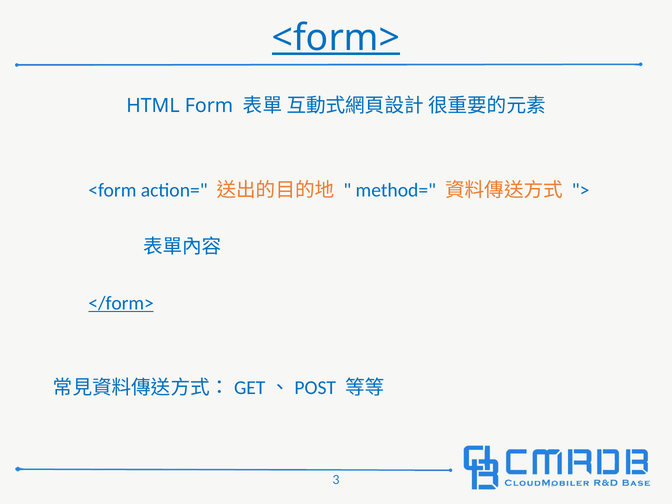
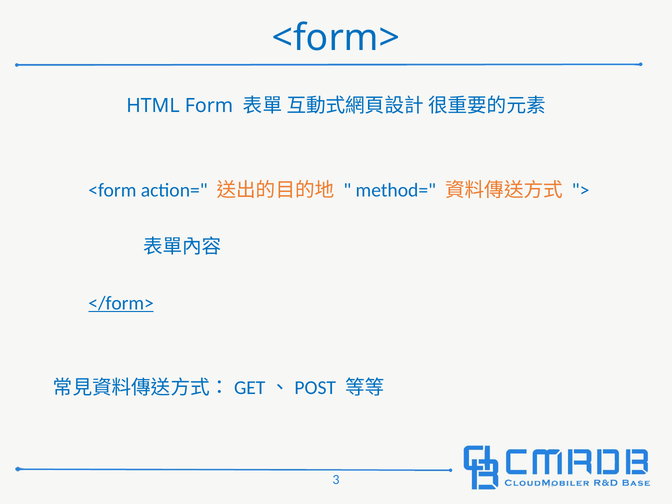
<form> underline: present -> none (336, 38)
